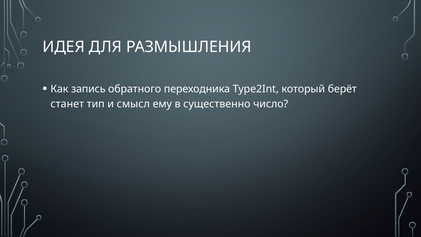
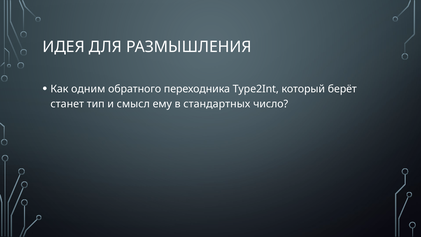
запись: запись -> одним (88, 89)
существенно: существенно -> стандартных (217, 104)
